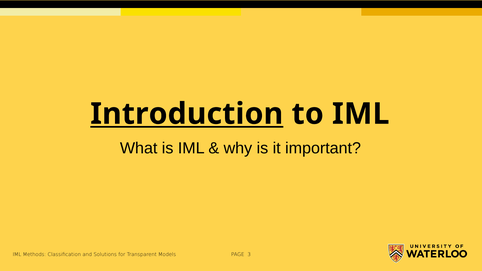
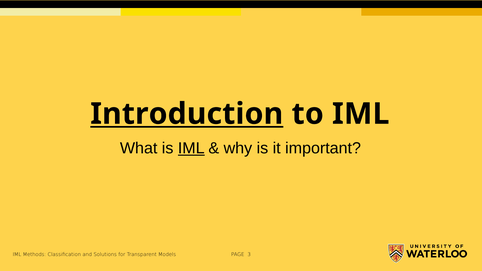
IML underline: none -> present (191, 148)
